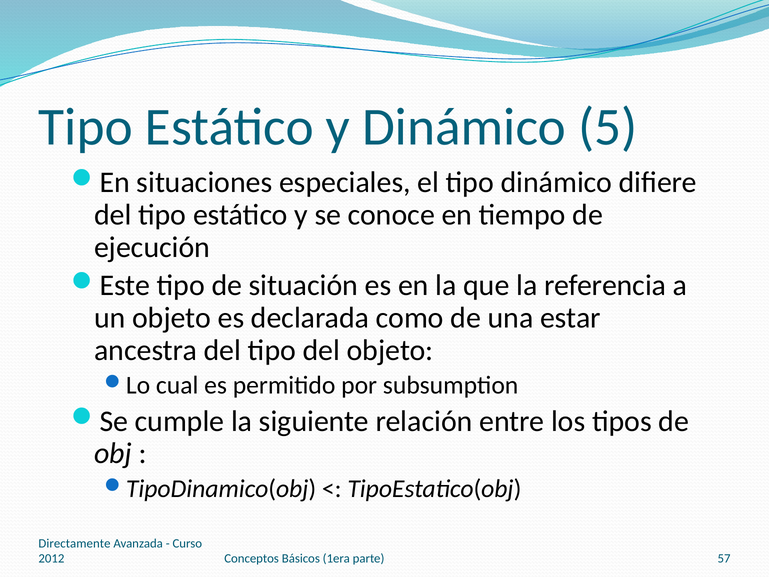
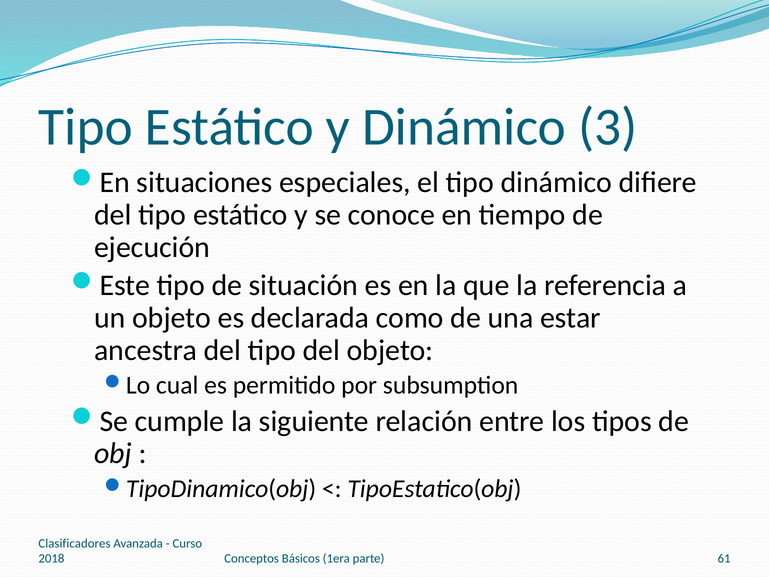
5: 5 -> 3 (608, 127)
Directamente: Directamente -> Clasificadores (74, 543)
57: 57 -> 61 (724, 558)
2012: 2012 -> 2018 (51, 558)
